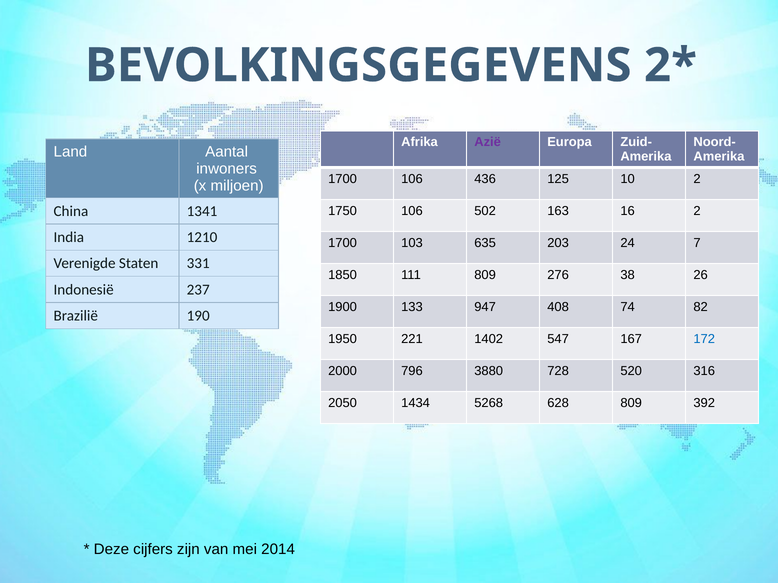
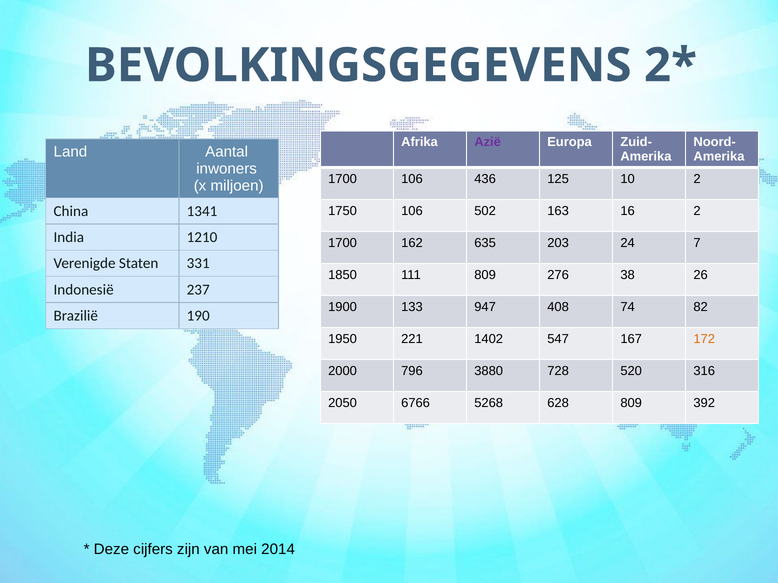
103: 103 -> 162 (412, 243)
172 colour: blue -> orange (704, 339)
1434: 1434 -> 6766 (416, 403)
